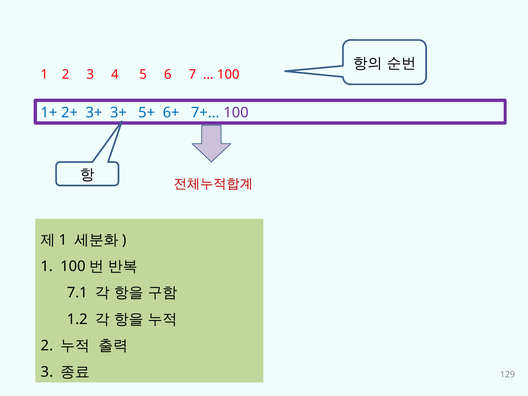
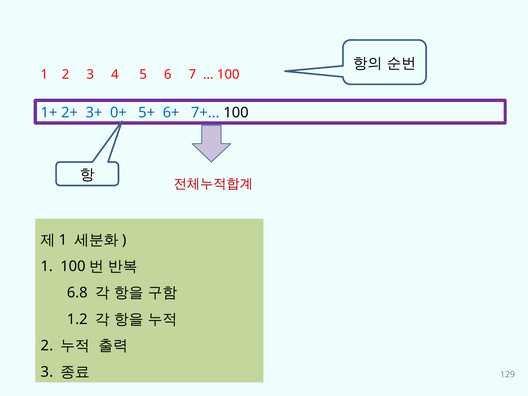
3+ 3+: 3+ -> 0+ (118, 113)
100 colour: purple -> black (236, 113)
7.1: 7.1 -> 6.8 (77, 293)
